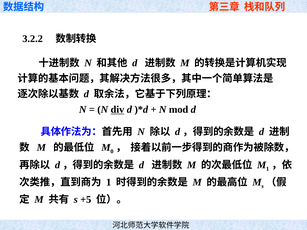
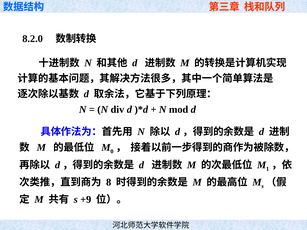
3.2.2: 3.2.2 -> 8.2.0 (33, 39)
div underline: present -> none (117, 110)
1: 1 -> 8 (109, 183)
+5: +5 -> +9 (86, 200)
